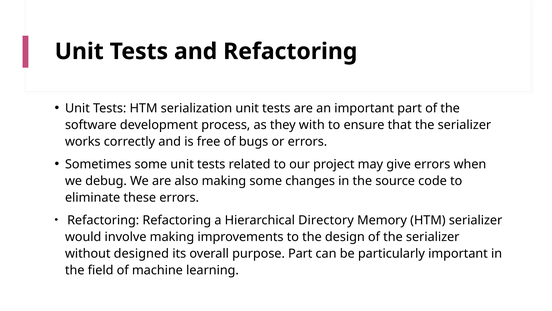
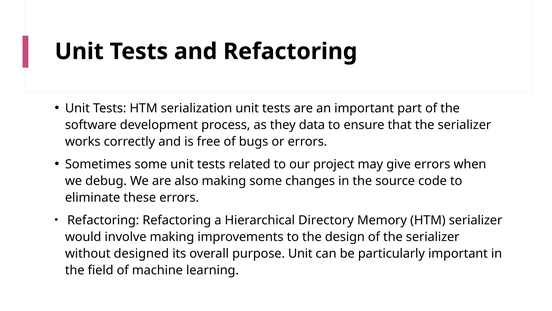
with: with -> data (312, 125)
purpose Part: Part -> Unit (300, 253)
